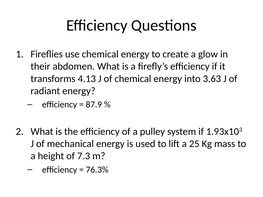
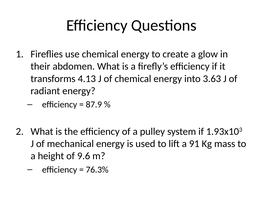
25: 25 -> 91 (194, 144)
7.3: 7.3 -> 9.6 (84, 156)
